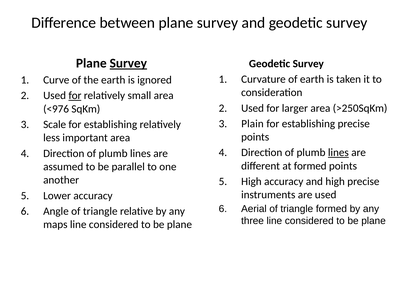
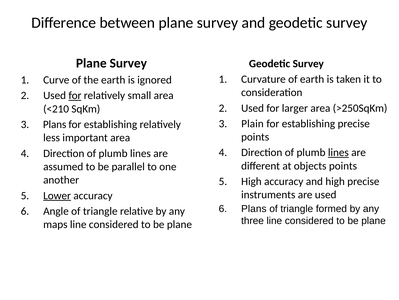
Survey underline: present -> none (128, 63)
<976: <976 -> <210 (56, 109)
Scale: Scale -> Plans (55, 124)
at formed: formed -> objects (310, 165)
Lower underline: none -> present (57, 195)
Aerial: Aerial -> Plans (254, 208)
